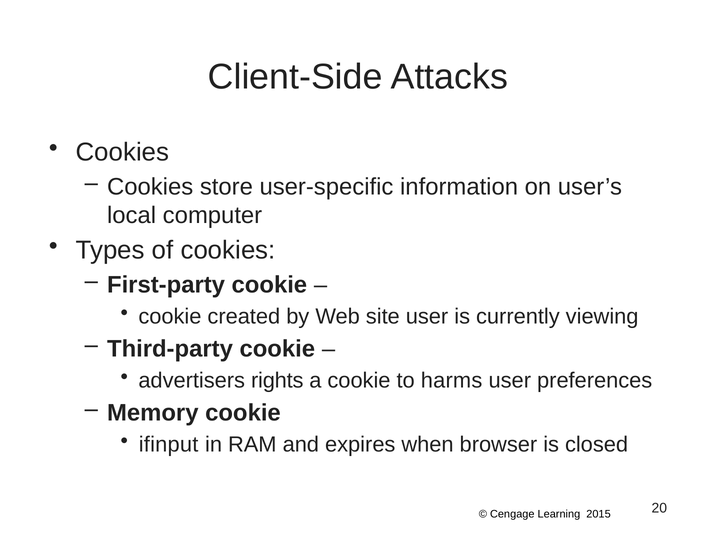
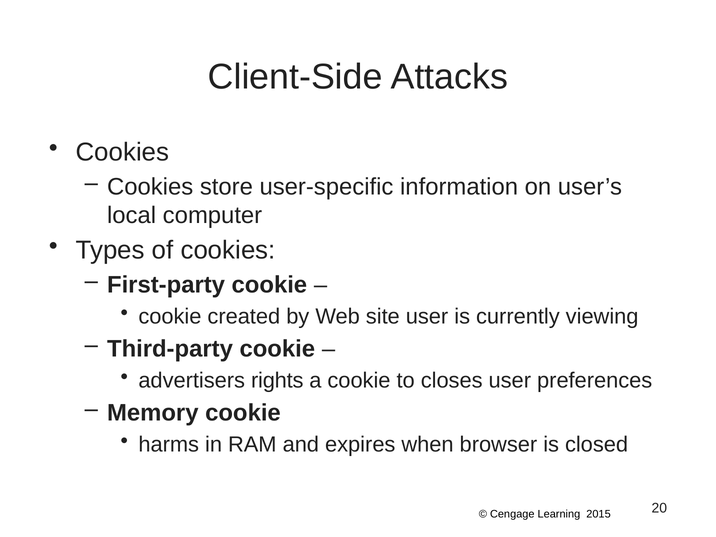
harms: harms -> closes (452, 381)
ifinput: ifinput -> harms (169, 445)
